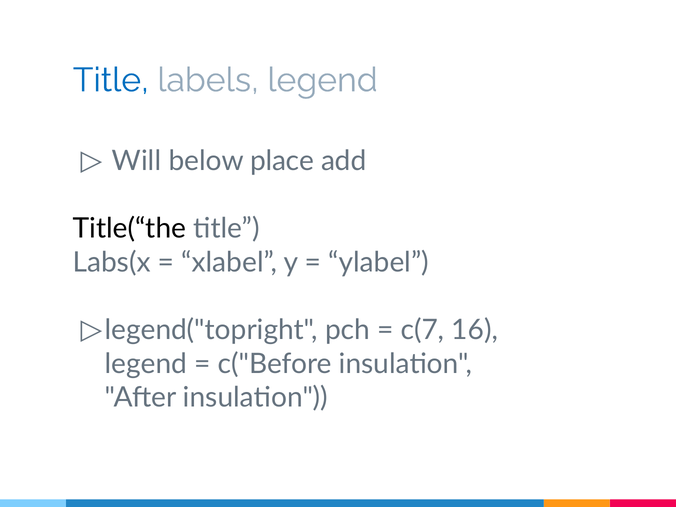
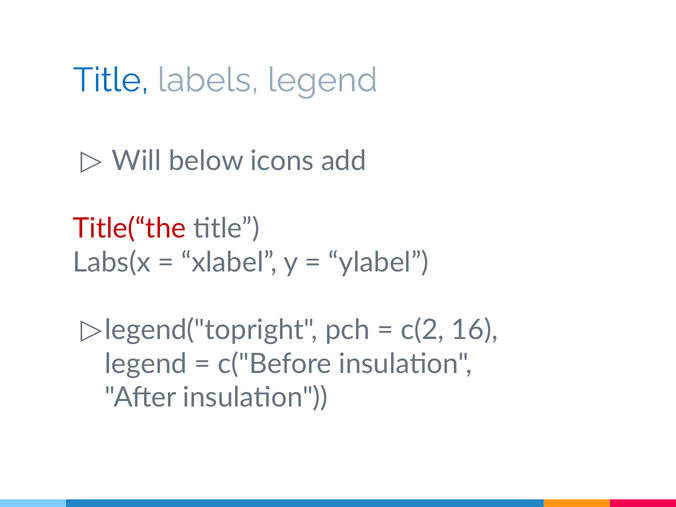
place: place -> icons (282, 161)
Title(“the colour: black -> red (129, 229)
c(7: c(7 -> c(2 (422, 330)
